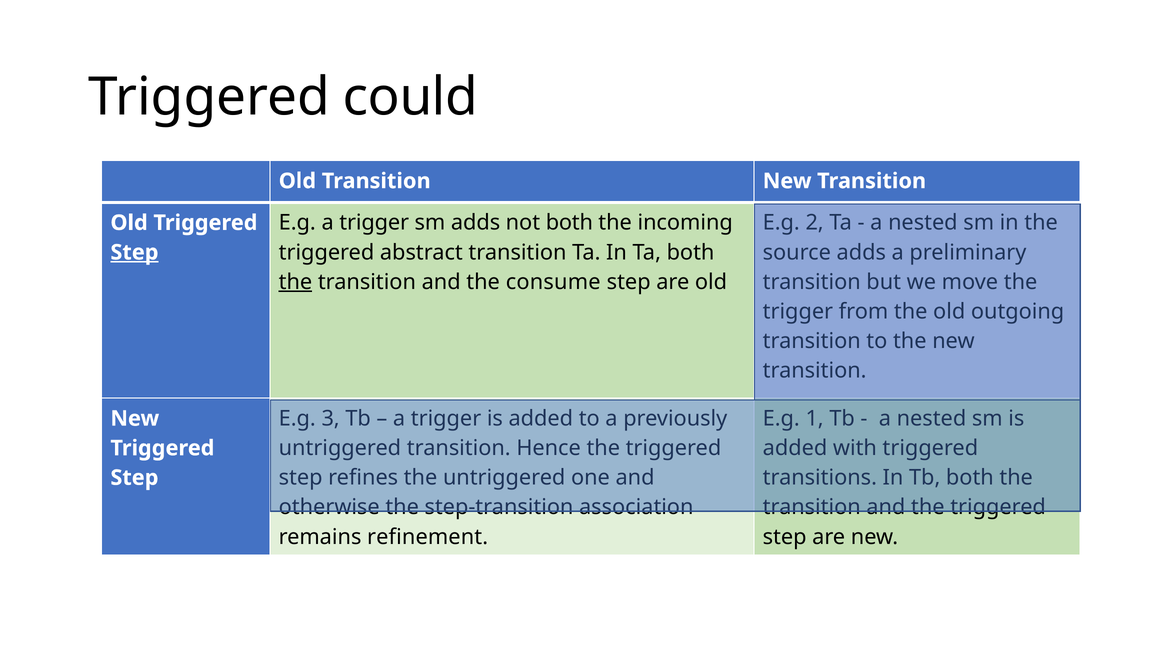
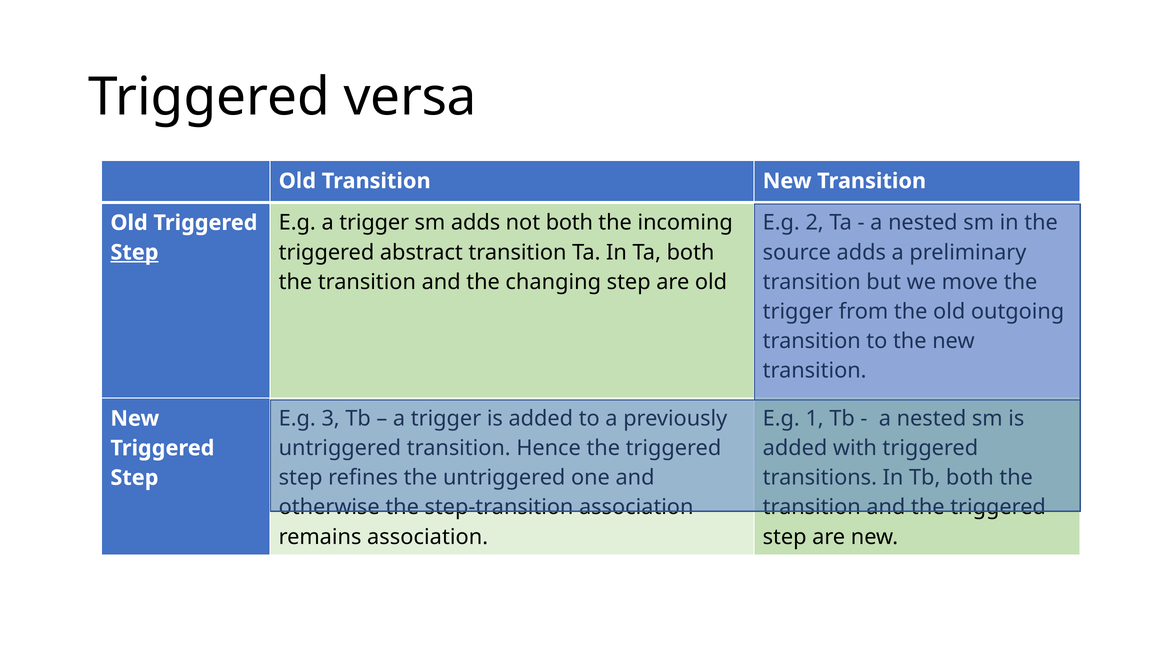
could: could -> versa (410, 97)
the underline: present -> none (295, 282)
consume: consume -> changing (553, 282)
remains refinement: refinement -> association (428, 537)
